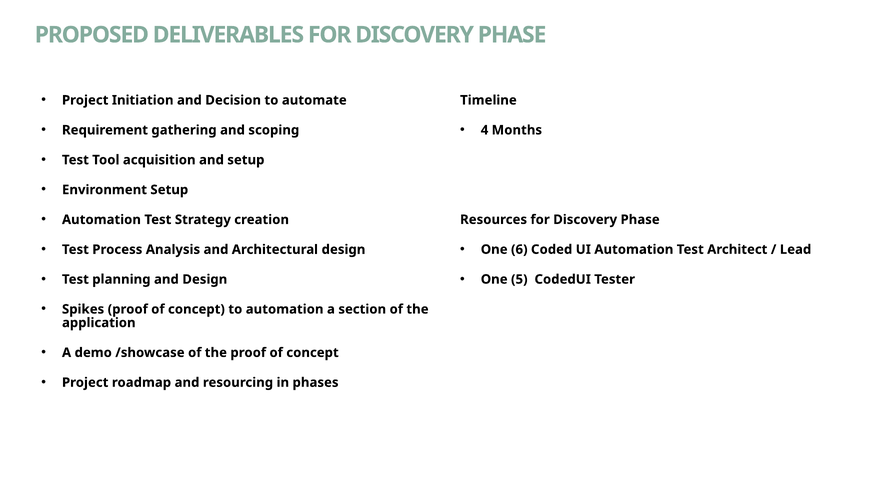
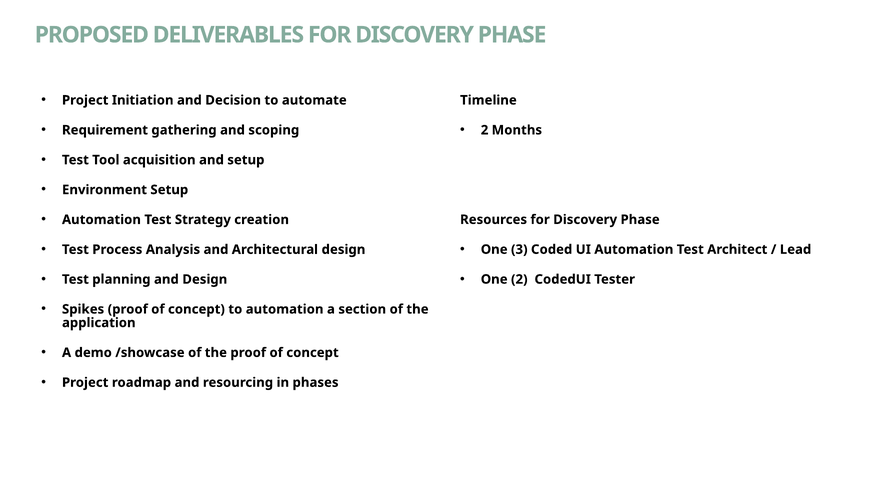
4: 4 -> 2 (485, 130)
6: 6 -> 3 (519, 249)
One 5: 5 -> 2 (519, 279)
